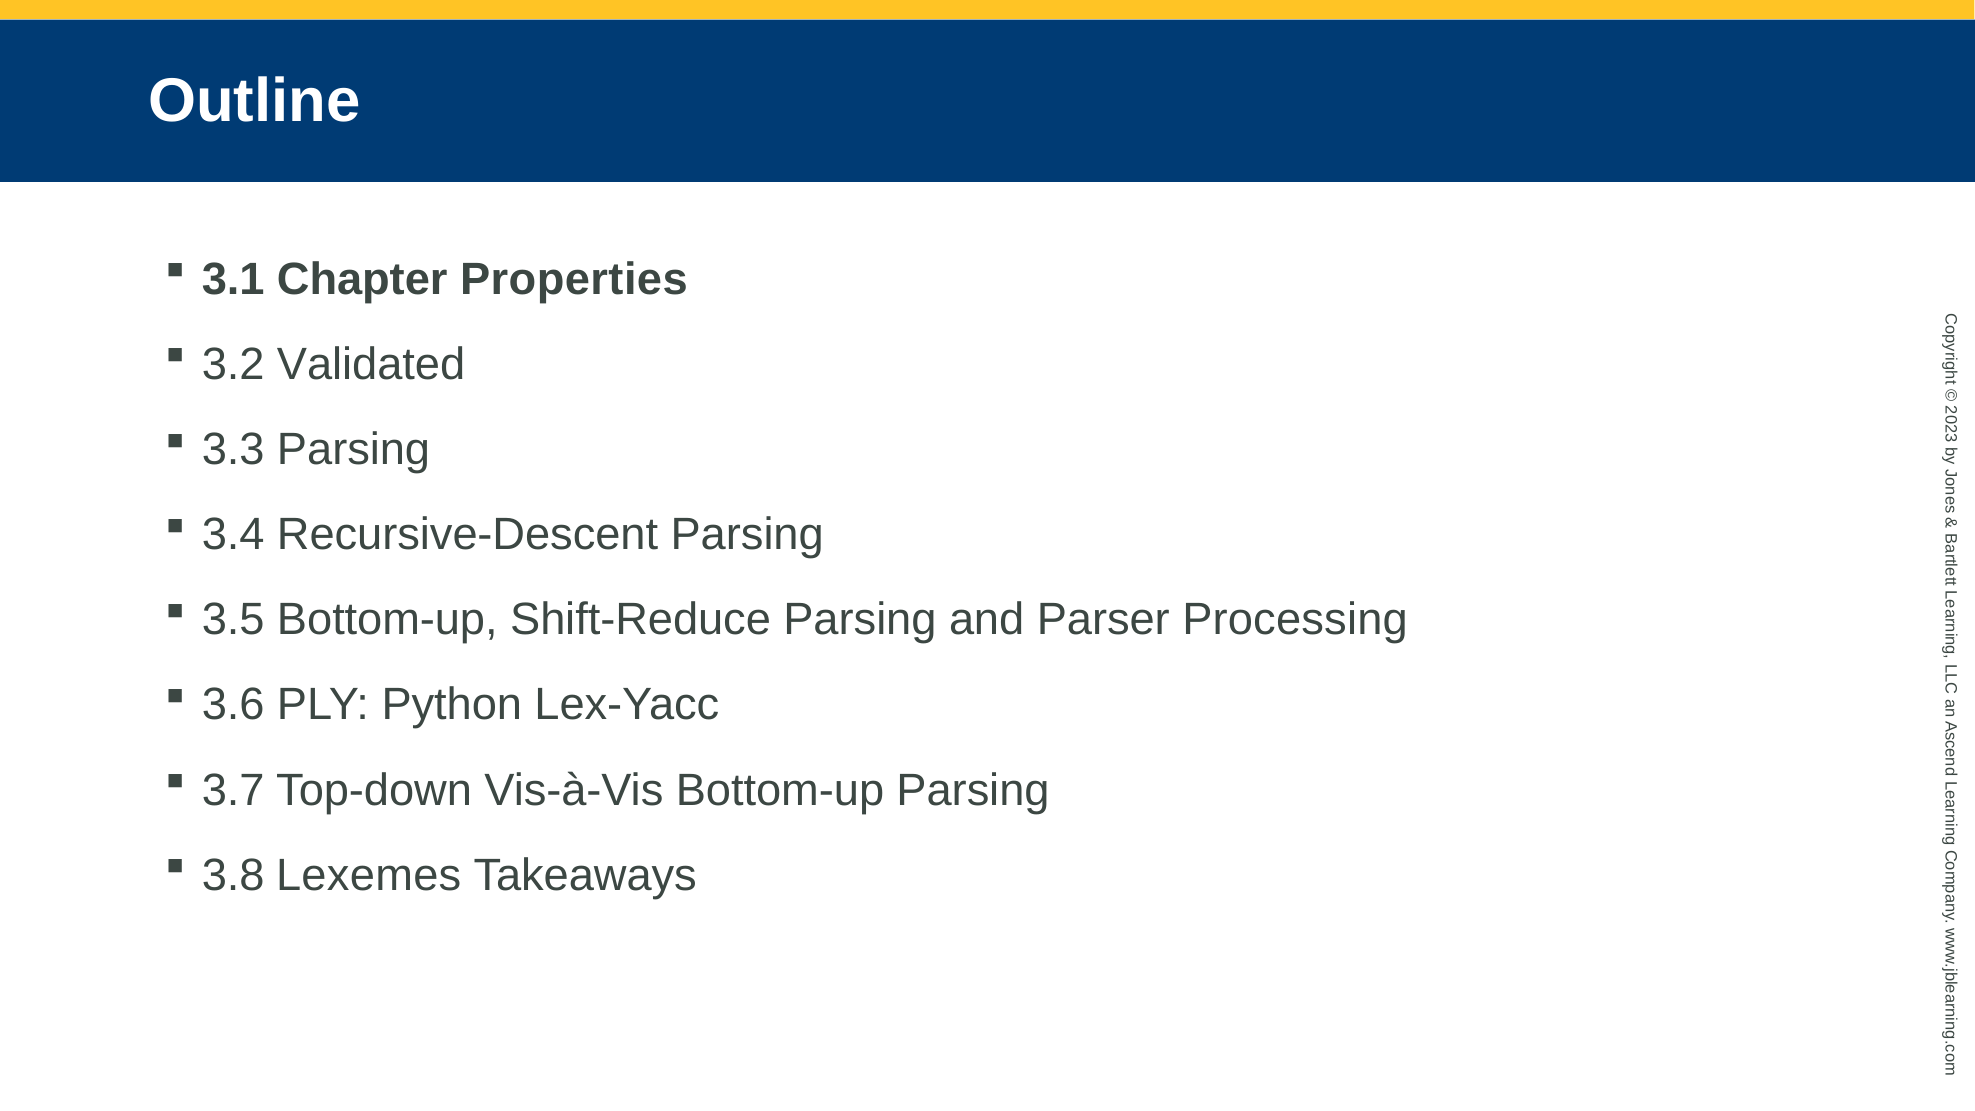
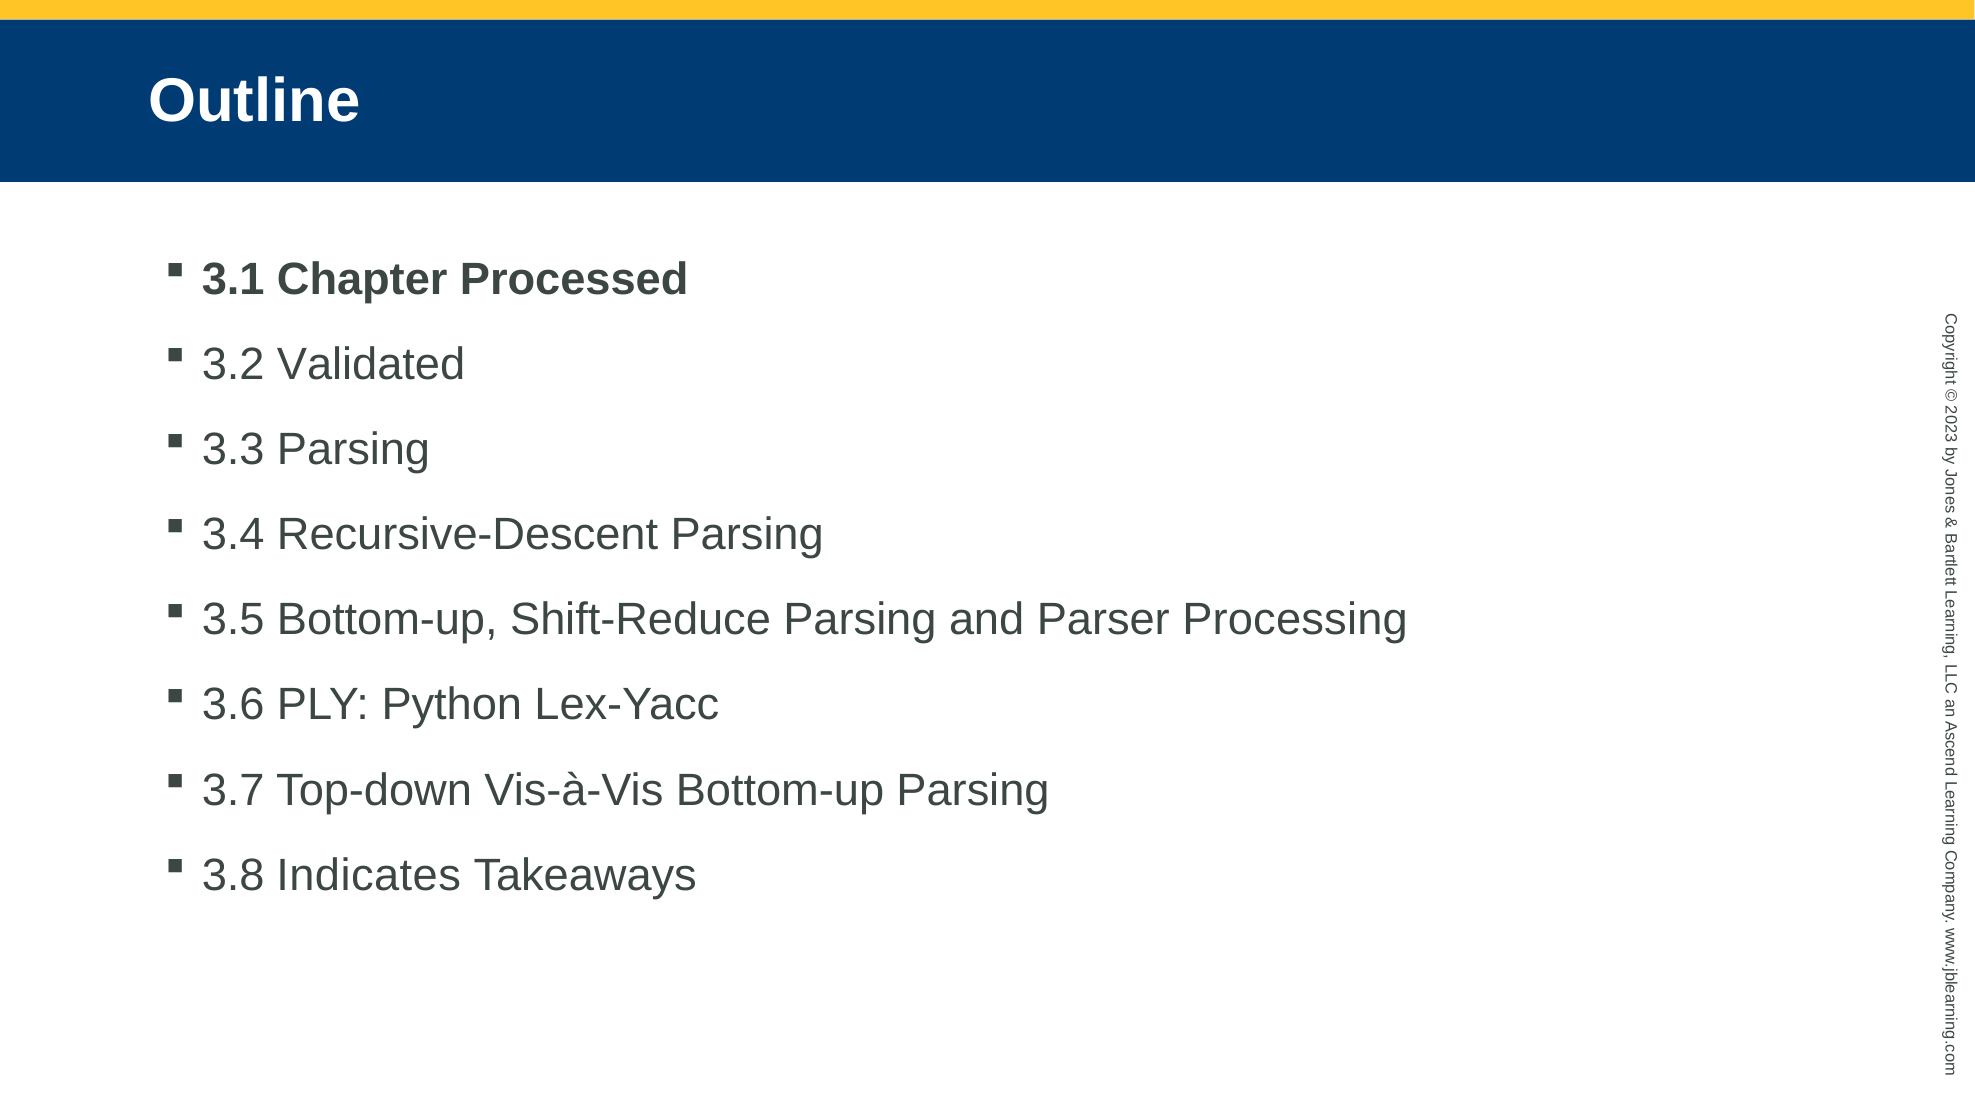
Properties: Properties -> Processed (574, 279)
Lexemes: Lexemes -> Indicates (369, 875)
